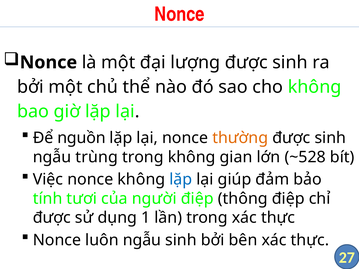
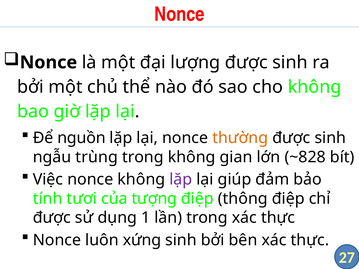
~528: ~528 -> ~828 (305, 157)
lặp colour: blue -> purple (181, 180)
người: người -> tượng (154, 199)
luôn ngẫu: ngẫu -> xứng (142, 240)
